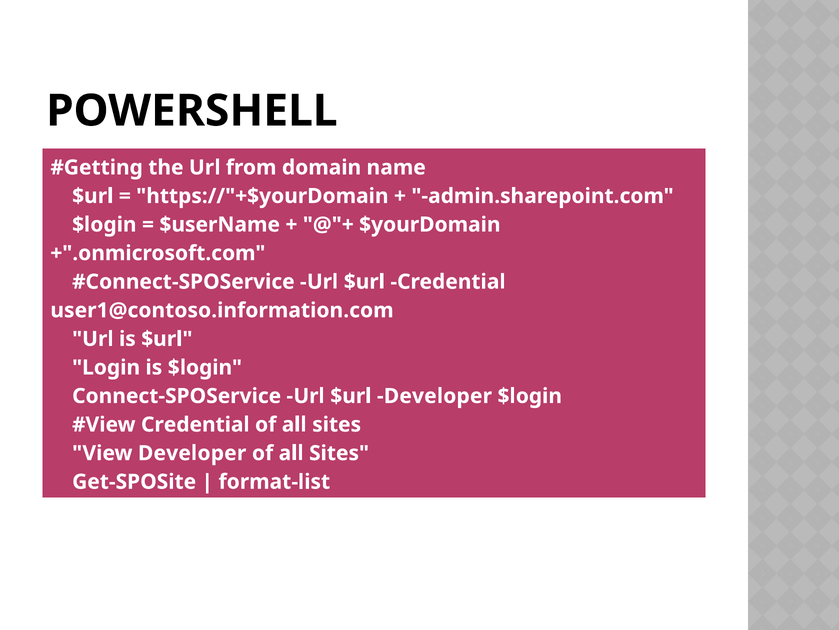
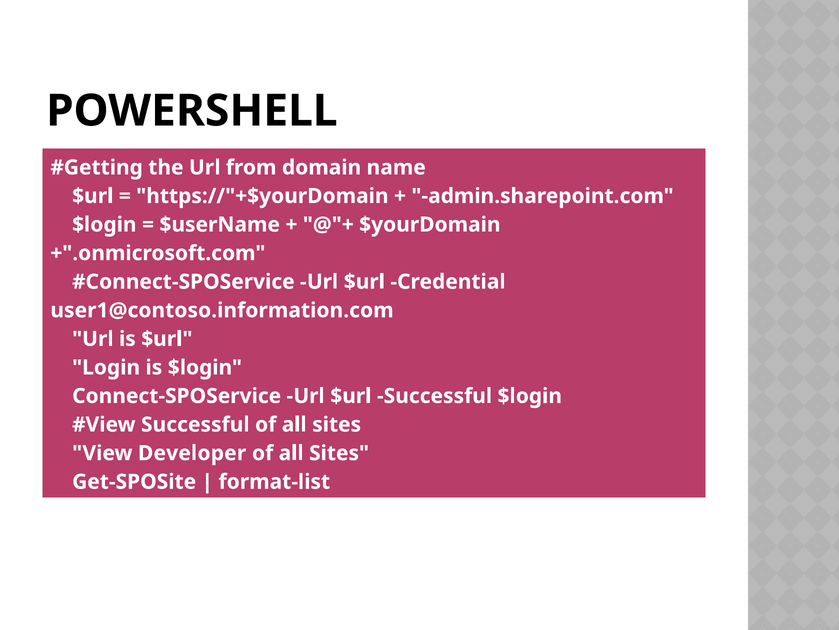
$url Developer: Developer -> Successful (435, 396)
Credential: Credential -> Successful (195, 424)
